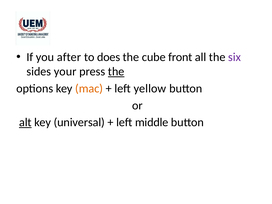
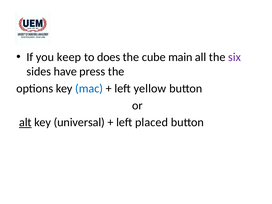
after: after -> keep (69, 57)
front: front -> main (180, 57)
your: your -> have (65, 72)
the underline: present -> none (116, 72)
mac colour: orange -> blue (89, 89)
middle: middle -> placed (152, 122)
